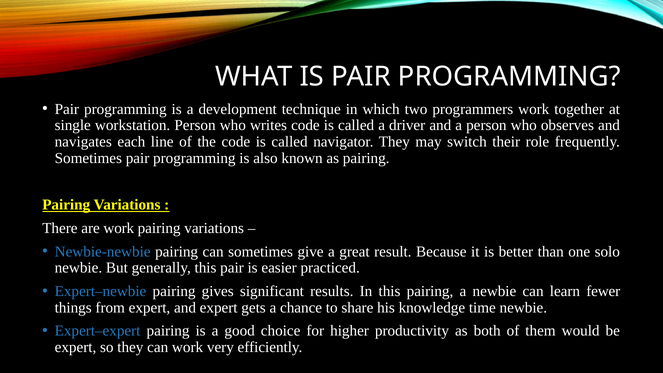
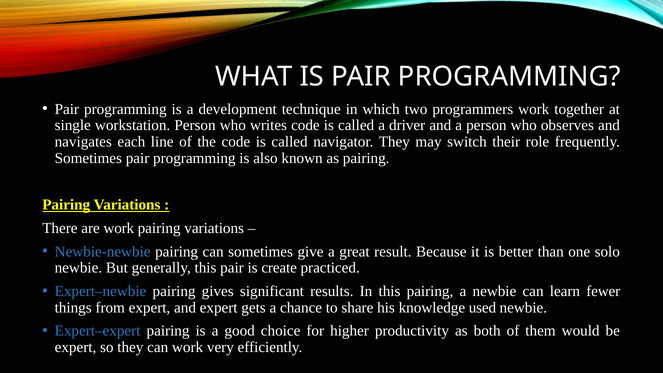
easier: easier -> create (279, 268)
time: time -> used (482, 308)
